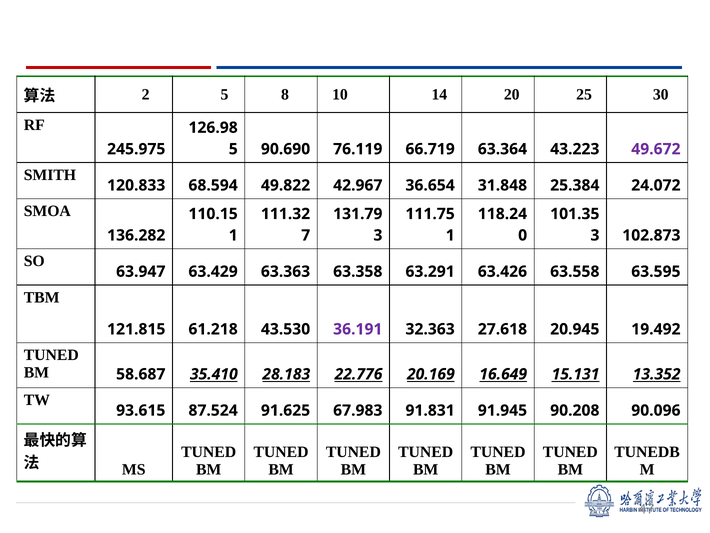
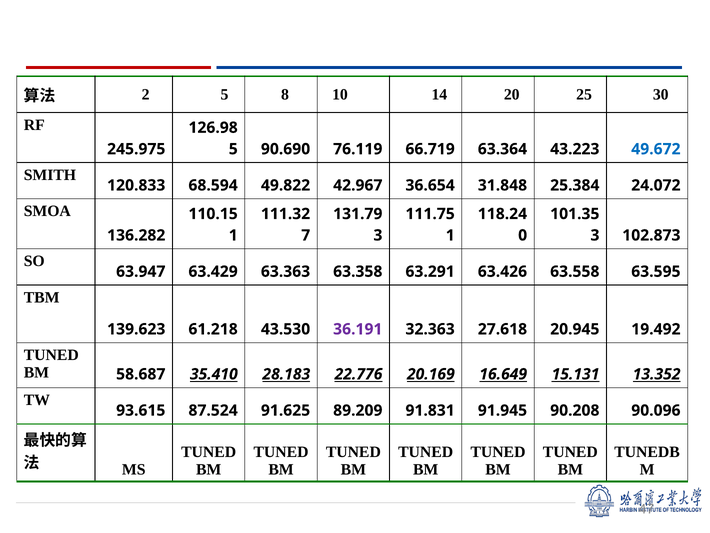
49.672 colour: purple -> blue (656, 149)
121.815: 121.815 -> 139.623 (136, 329)
67.983: 67.983 -> 89.209 (358, 410)
